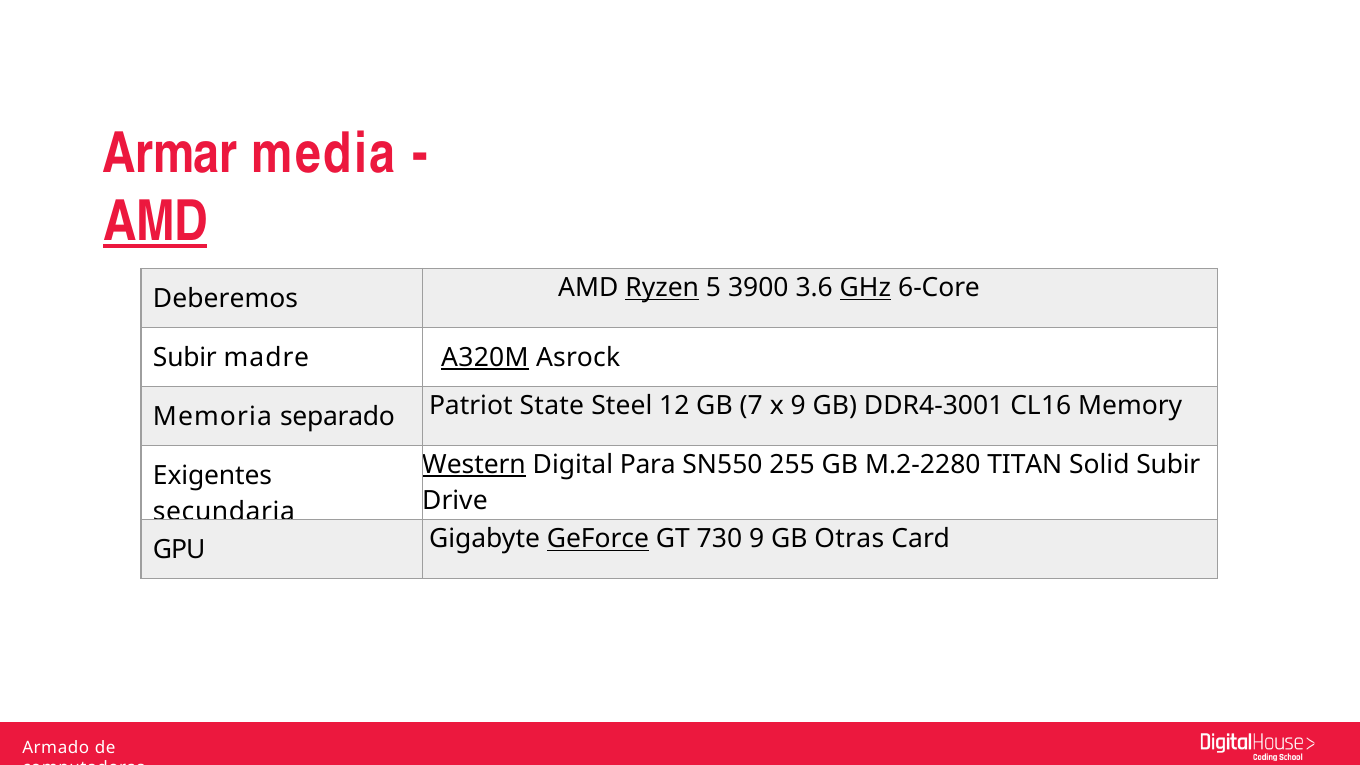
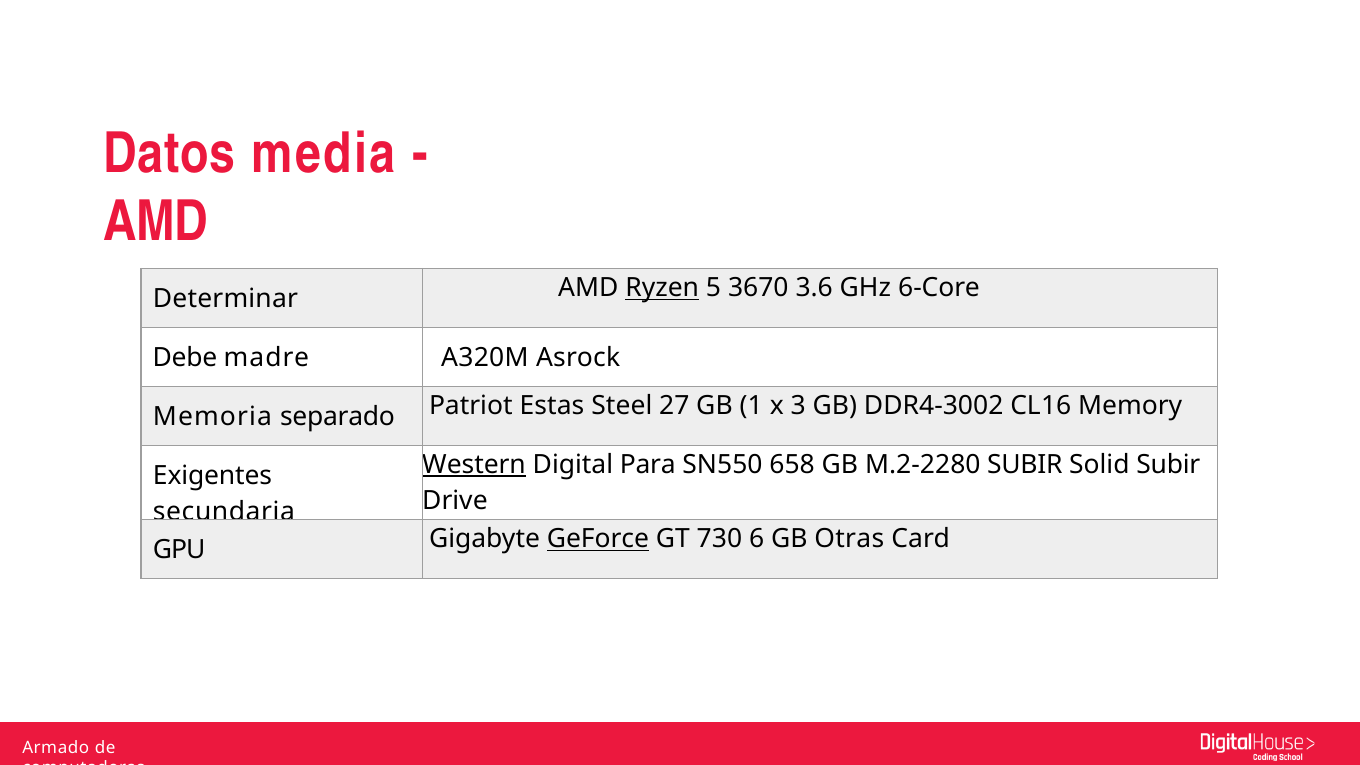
Armar: Armar -> Datos (169, 154)
AMD underline: present -> none (156, 222)
Deberemos: Deberemos -> Determinar (225, 299)
3900: 3900 -> 3670 (758, 288)
GHz underline: present -> none (865, 288)
Subir: Subir -> Debe (185, 358)
A320M underline: present -> none (485, 358)
State: State -> Estas (552, 406)
12: 12 -> 27 (674, 406)
7: 7 -> 1 (751, 406)
x 9: 9 -> 3 (798, 406)
DDR4-3001: DDR4-3001 -> DDR4-3002 (934, 406)
255: 255 -> 658 (792, 465)
M.2-2280 TITAN: TITAN -> SUBIR (1025, 465)
730 9: 9 -> 6 (757, 539)
